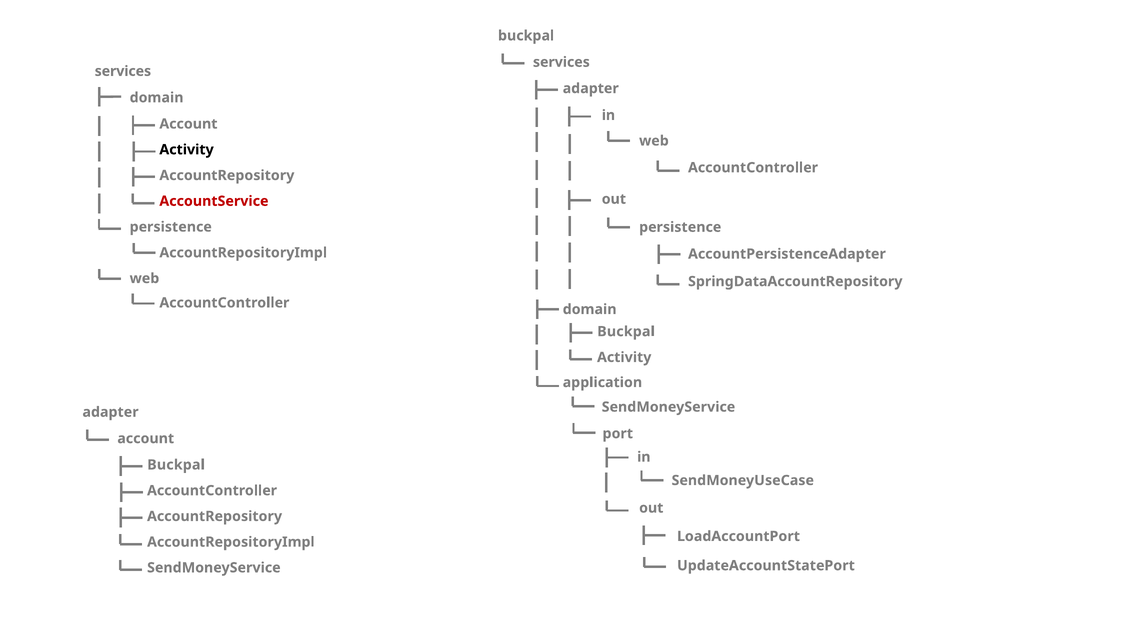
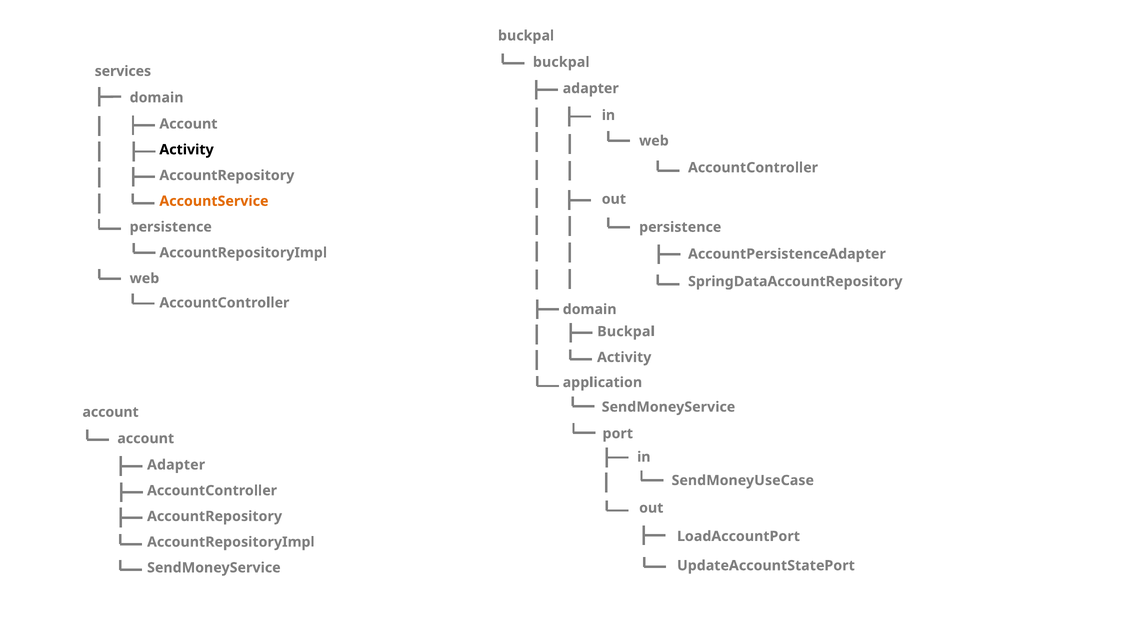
services: services -> buckpal (561, 62)
AccountService colour: red -> orange (214, 201)
adapter: adapter -> account (111, 412)
Buckpal: Buckpal -> Adapter (176, 464)
